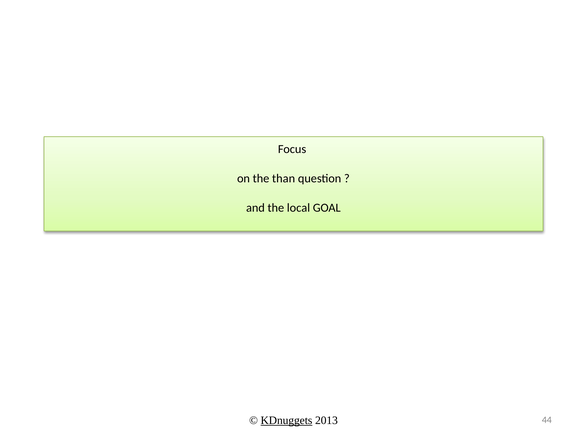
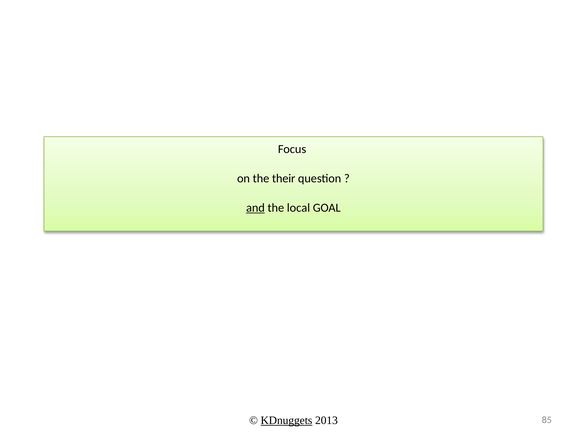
than: than -> their (284, 178)
and underline: none -> present (255, 208)
44: 44 -> 85 (547, 420)
